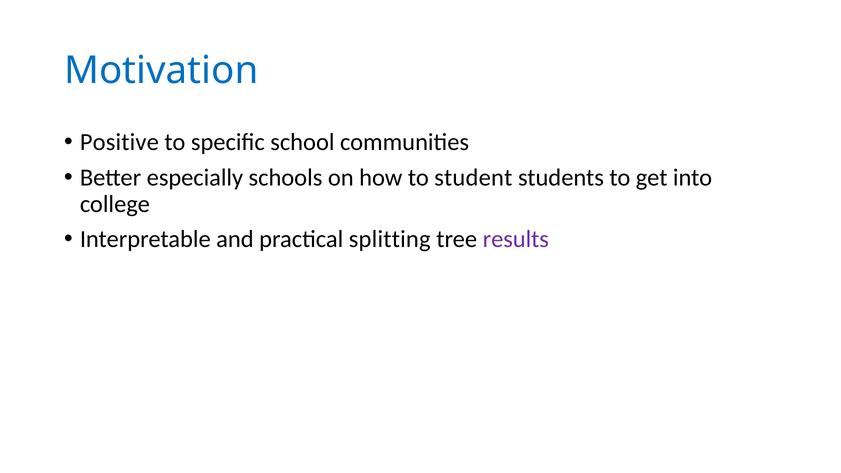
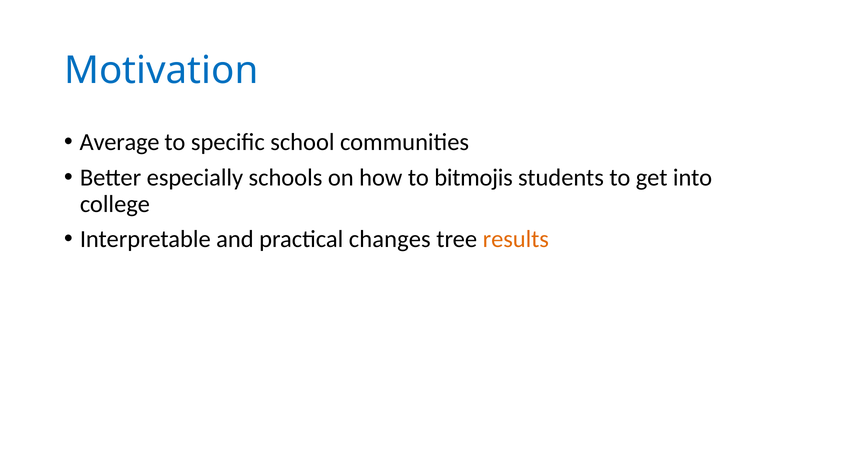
Positive: Positive -> Average (120, 142)
student: student -> bitmojis (474, 177)
splitting: splitting -> changes (390, 239)
results colour: purple -> orange (516, 239)
